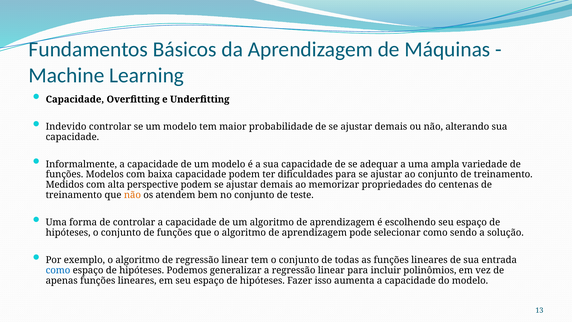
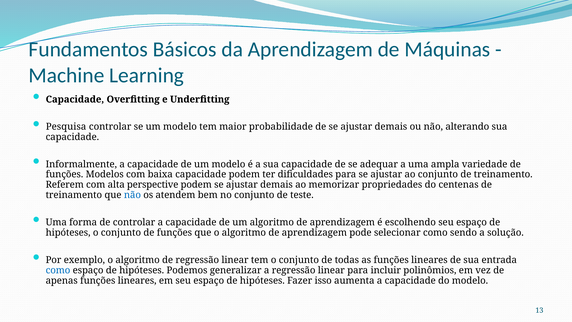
Indevido: Indevido -> Pesquisa (66, 127)
Medidos: Medidos -> Referem (65, 185)
não colour: orange -> blue (132, 195)
